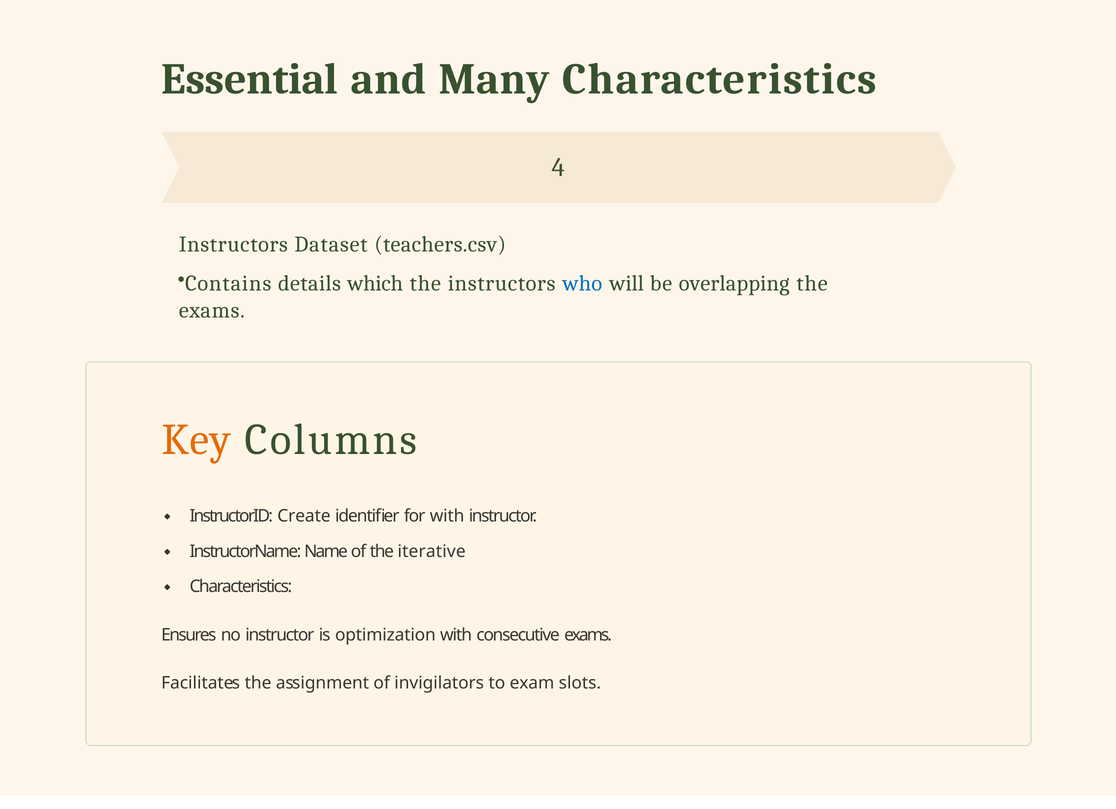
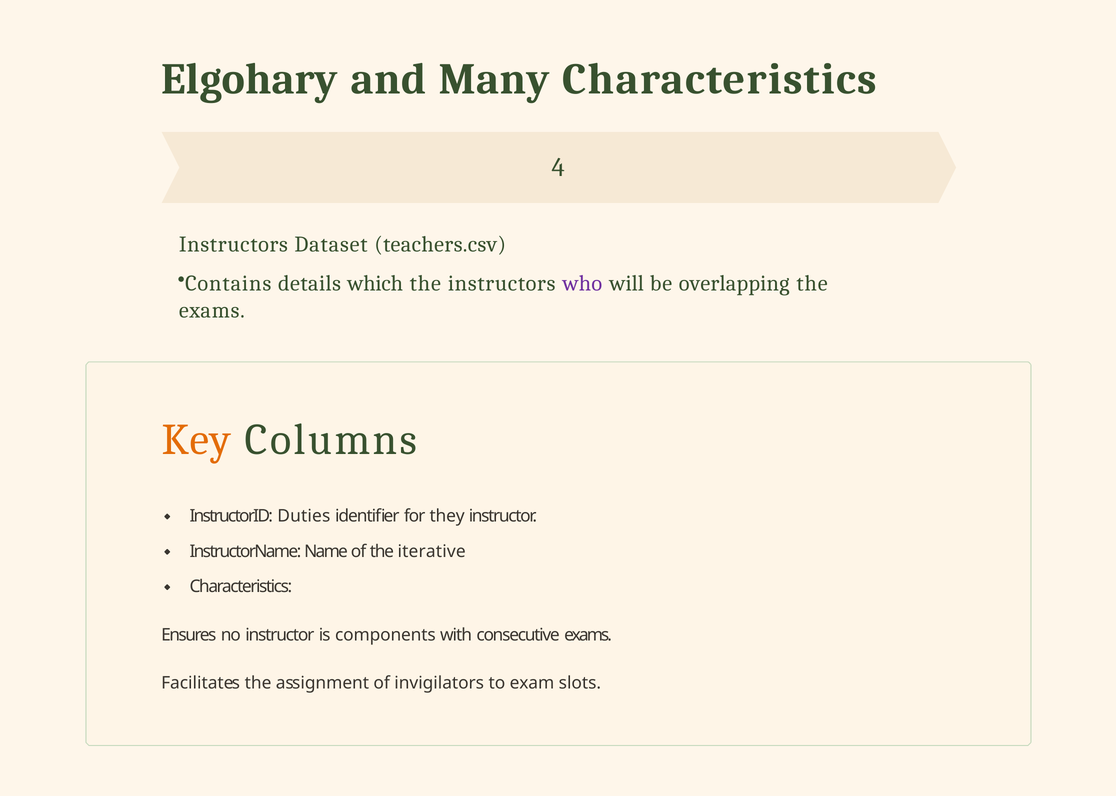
Essential: Essential -> Elgohary (250, 79)
who colour: blue -> purple (582, 283)
Create: Create -> Duties (304, 516)
for with: with -> they (447, 516)
optimization: optimization -> components (385, 635)
